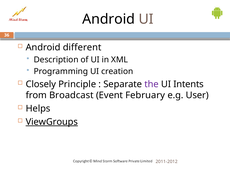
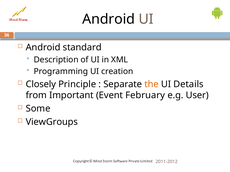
different: different -> standard (82, 48)
the colour: purple -> orange (152, 84)
Intents: Intents -> Details (188, 84)
Broadcast: Broadcast -> Important (71, 95)
Helps: Helps -> Some (38, 109)
ViewGroups underline: present -> none (52, 122)
